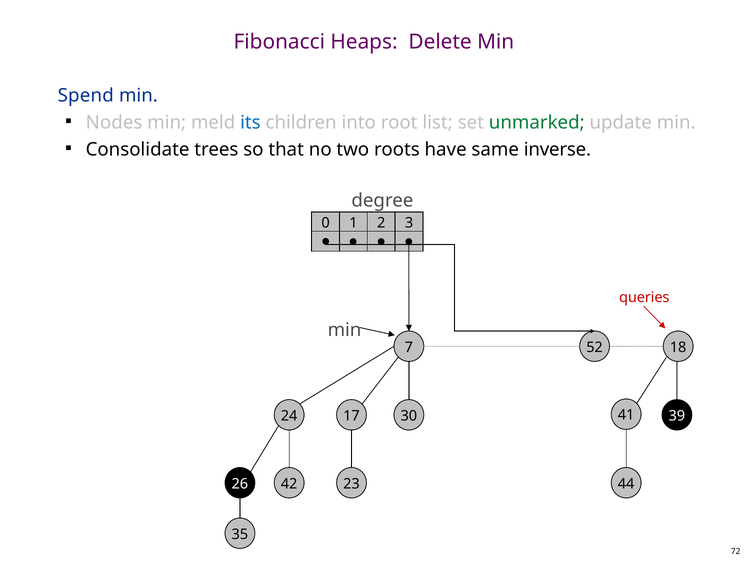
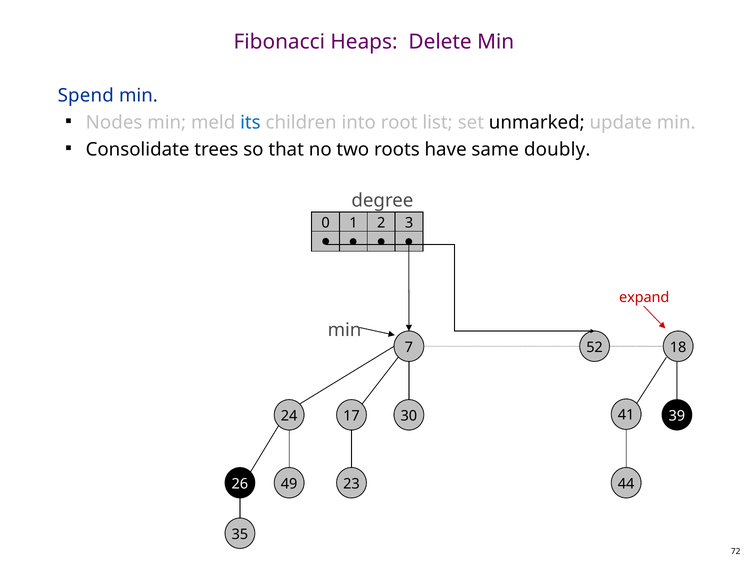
unmarked colour: green -> black (537, 123)
inverse: inverse -> doubly (557, 150)
queries: queries -> expand (644, 297)
42: 42 -> 49 (289, 484)
